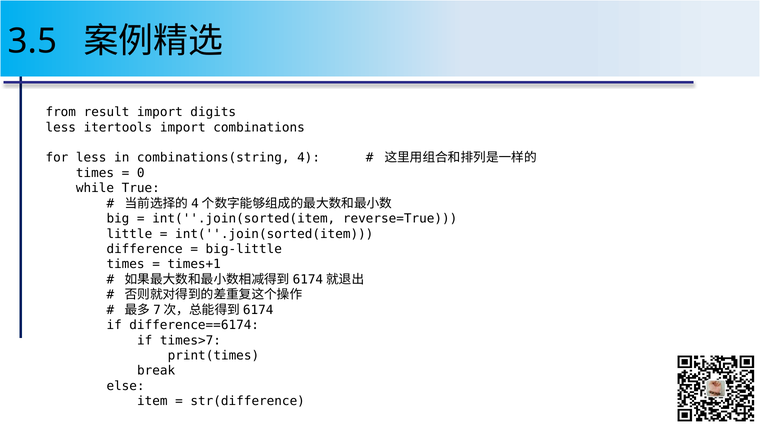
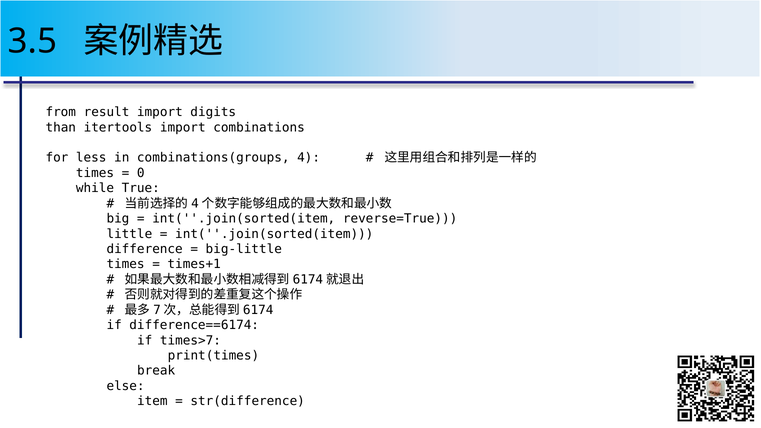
less: less -> than (61, 127)
combinations(string: combinations(string -> combinations(groups (213, 158)
